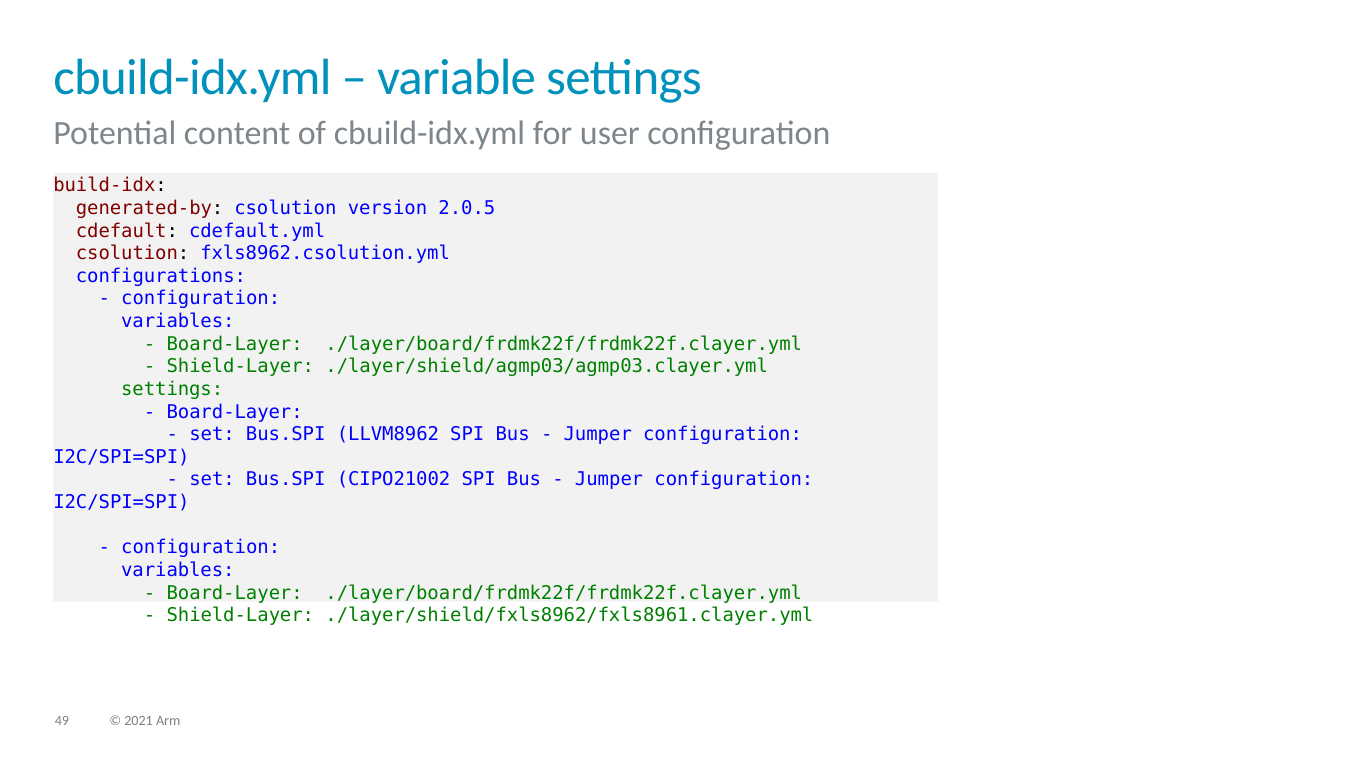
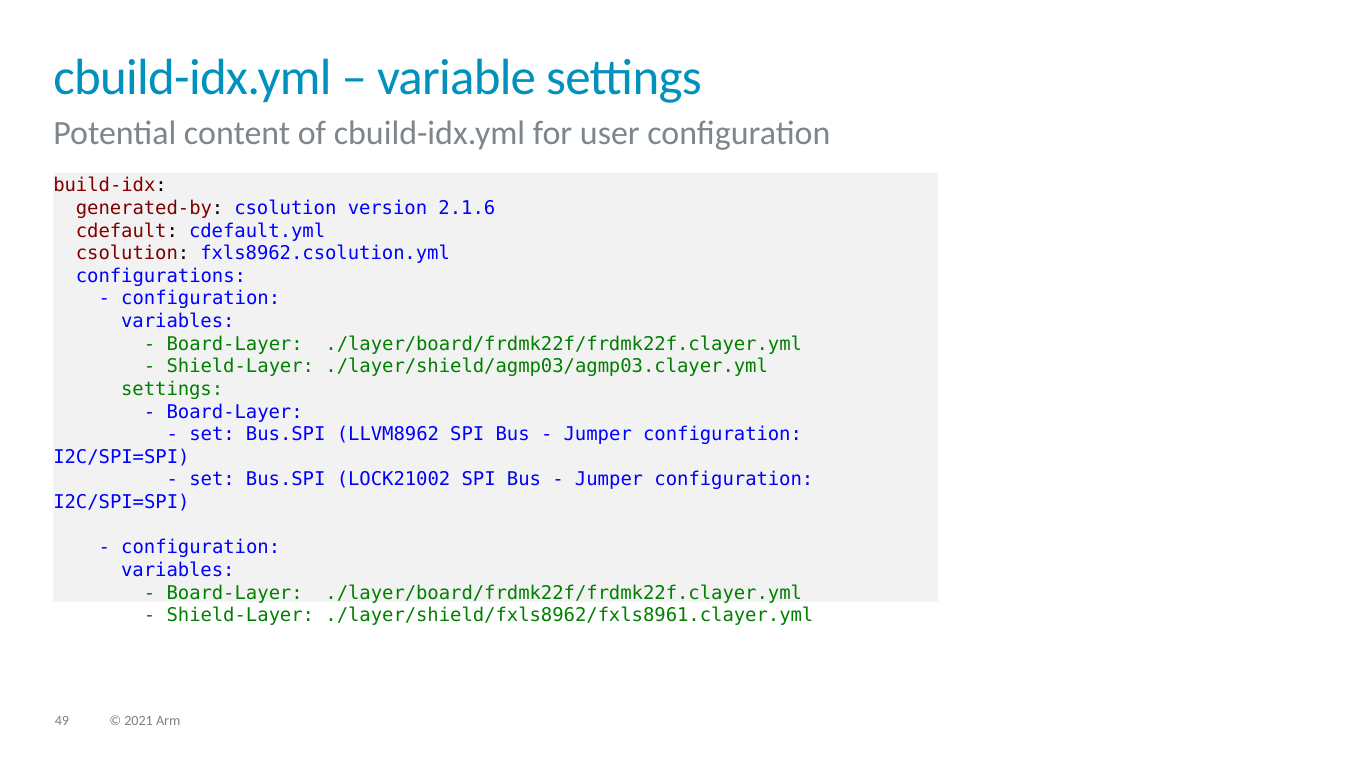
2.0.5: 2.0.5 -> 2.1.6 (467, 208)
CIPO21002: CIPO21002 -> LOCK21002 (394, 480)
